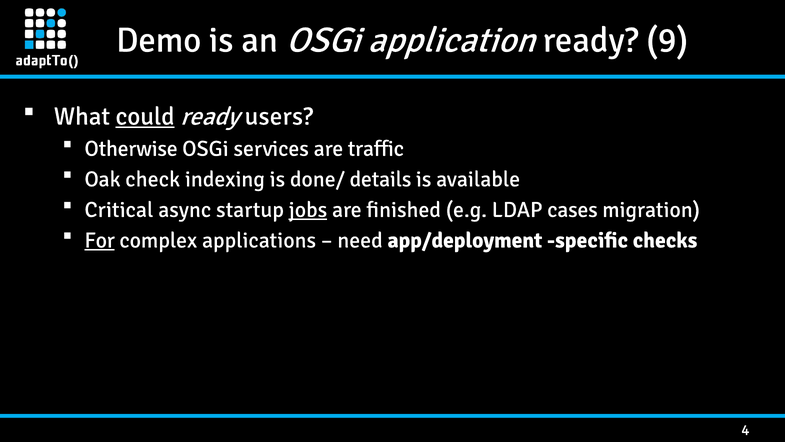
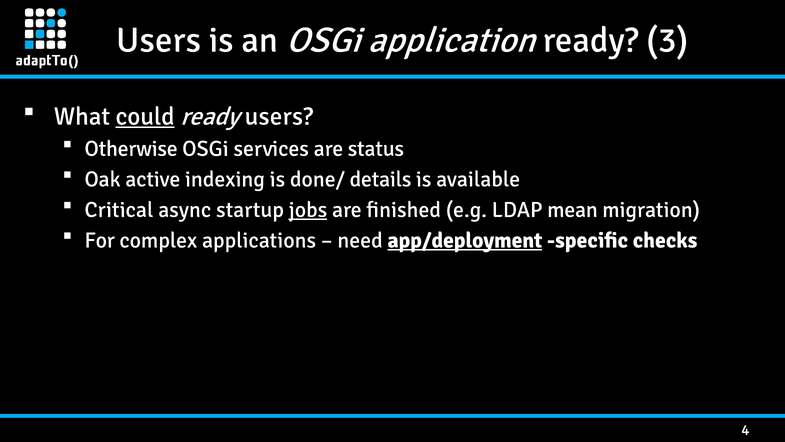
Demo: Demo -> Users (158, 40)
9: 9 -> 3 (667, 40)
traffic: traffic -> status (376, 148)
check: check -> active (153, 179)
cases: cases -> mean (572, 210)
For underline: present -> none (100, 240)
app/deployment underline: none -> present (465, 240)
